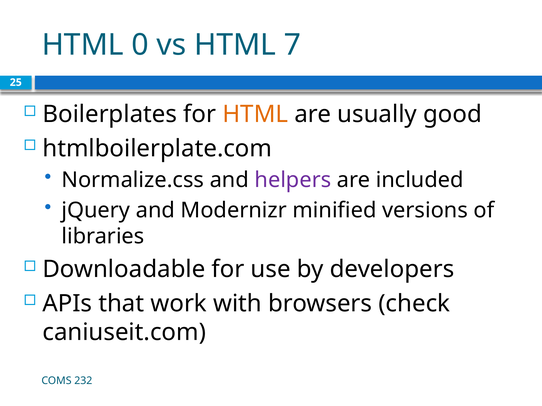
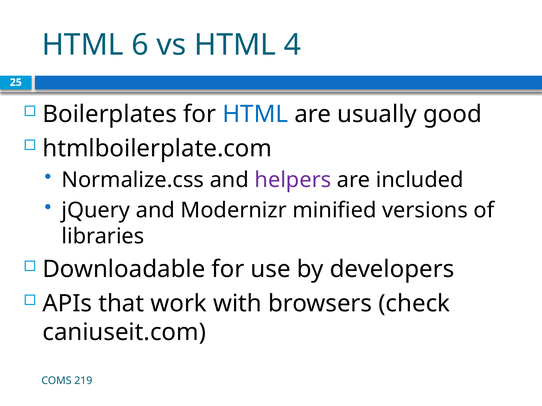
0: 0 -> 6 (140, 45)
7: 7 -> 4 (292, 45)
HTML colour: orange -> blue (255, 114)
232: 232 -> 219 (83, 381)
